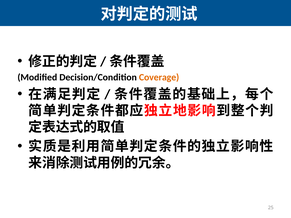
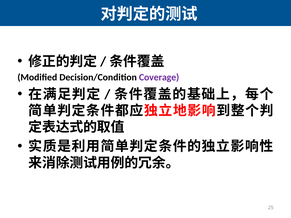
Coverage colour: orange -> purple (159, 77)
